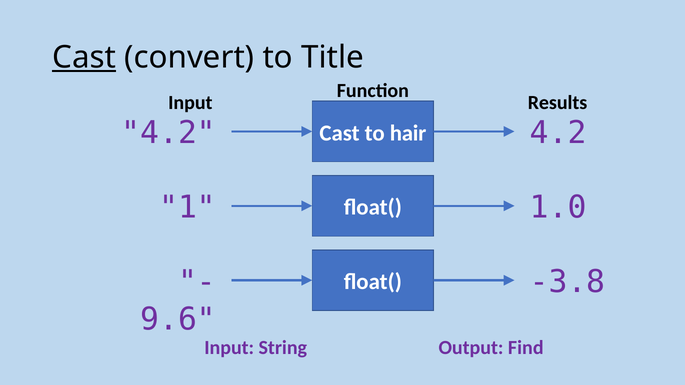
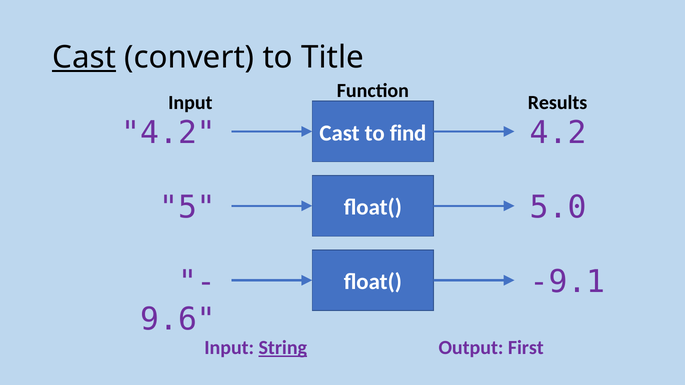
hair: hair -> find (408, 133)
1: 1 -> 5 (188, 208)
1.0: 1.0 -> 5.0 (558, 208)
-3.8: -3.8 -> -9.1 (568, 282)
String underline: none -> present (283, 348)
Find: Find -> First (526, 348)
